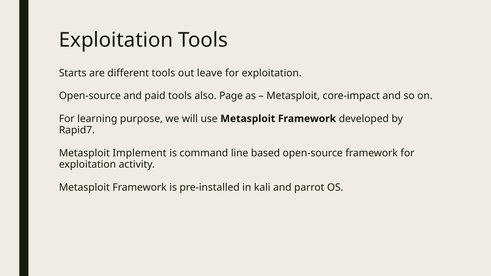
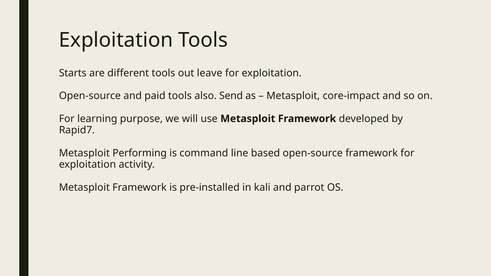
Page: Page -> Send (231, 96)
Implement: Implement -> Performing (140, 153)
